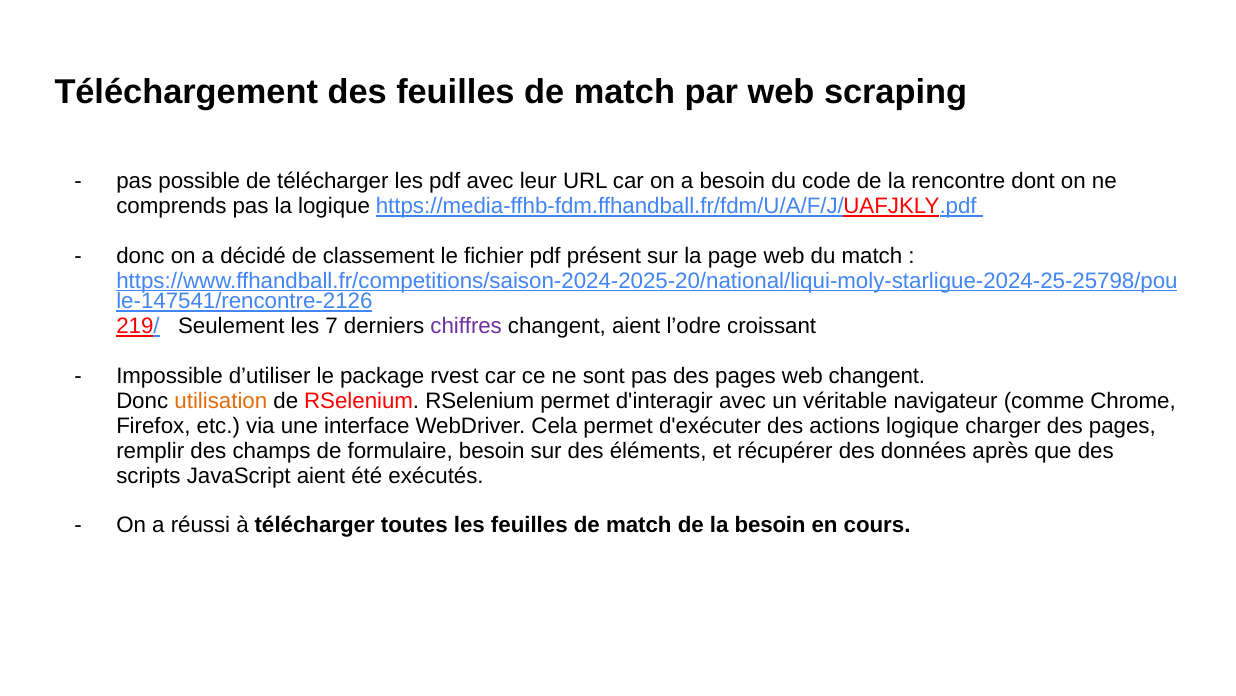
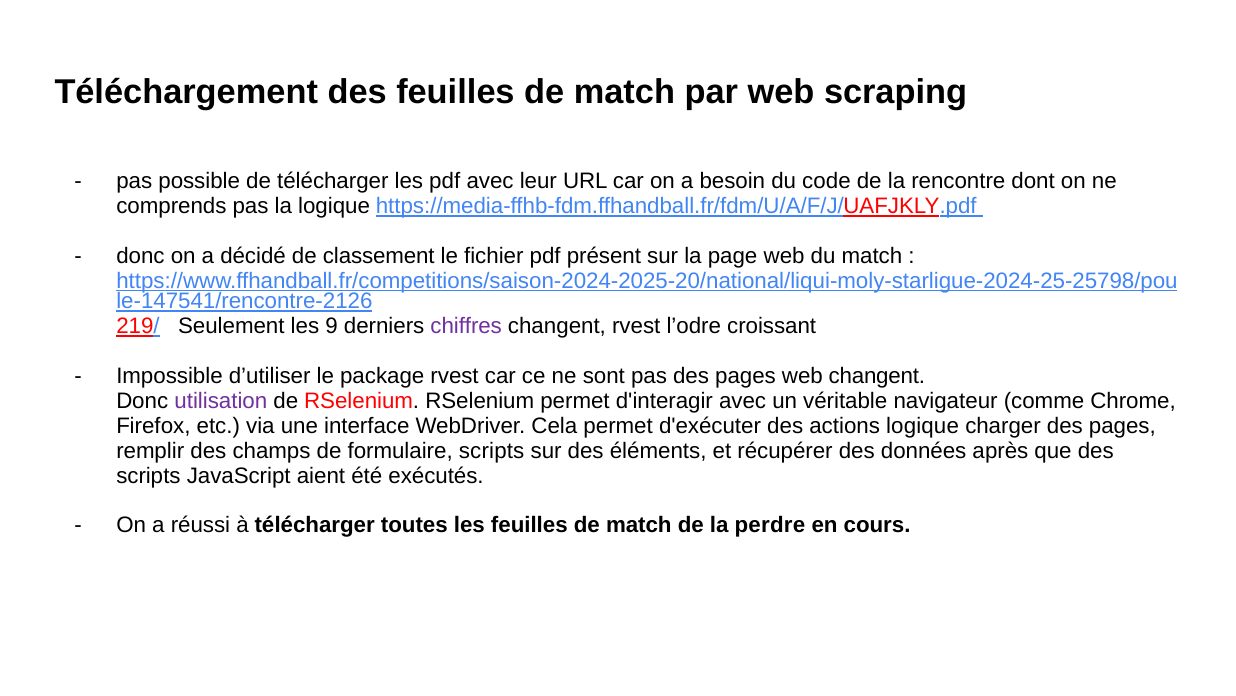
7: 7 -> 9 (332, 326)
changent aient: aient -> rvest (636, 326)
utilisation colour: orange -> purple (221, 400)
formulaire besoin: besoin -> scripts (492, 450)
la besoin: besoin -> perdre (770, 525)
